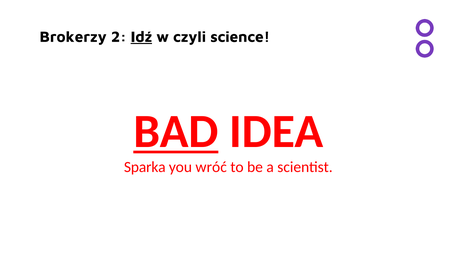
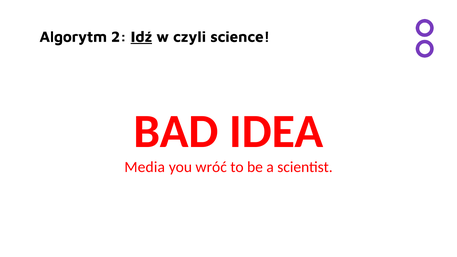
Brokerzy: Brokerzy -> Algorytm (73, 37)
BAD underline: present -> none (176, 132)
Sparka: Sparka -> Media (145, 167)
